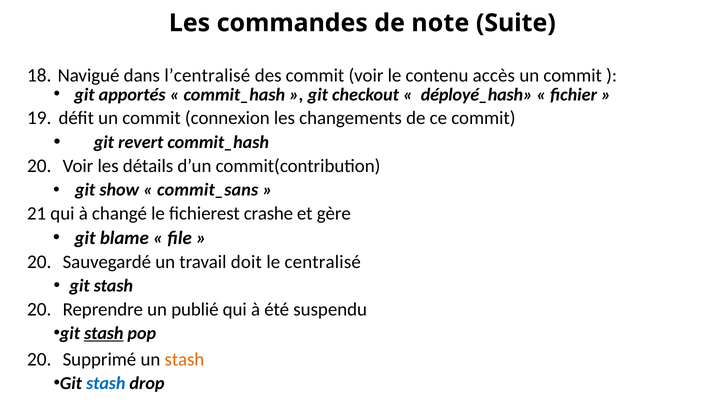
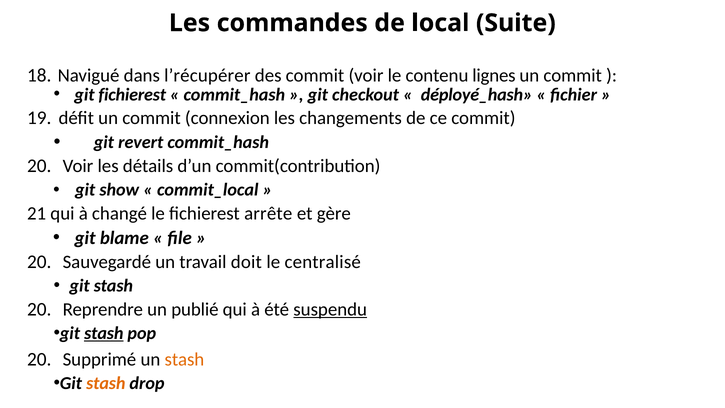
note: note -> local (440, 23)
l’centralisé: l’centralisé -> l’récupérer (207, 76)
accès: accès -> lignes (494, 76)
git apportés: apportés -> fichierest (132, 95)
commit_sans: commit_sans -> commit_local (208, 190)
crashe: crashe -> arrête (268, 214)
suspendu underline: none -> present (330, 309)
stash colour: blue -> orange (106, 383)
